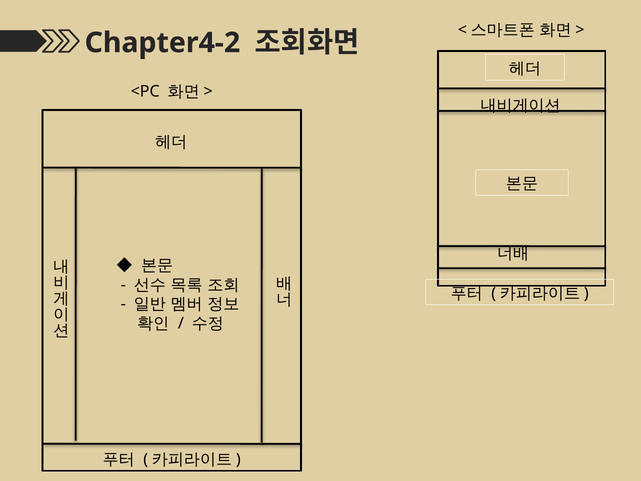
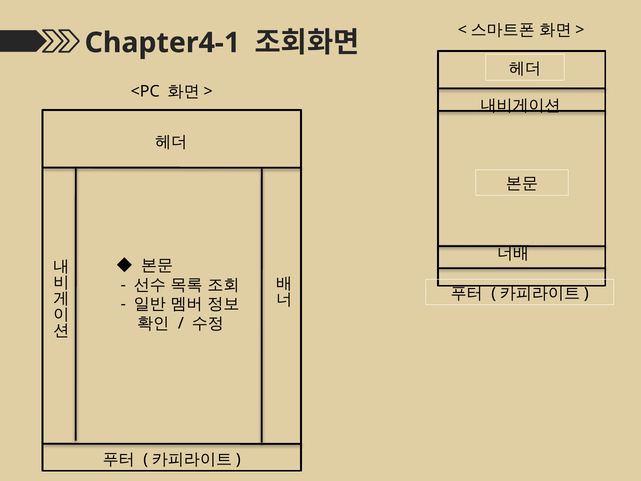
Chapter4-2: Chapter4-2 -> Chapter4-1 (162, 43)
